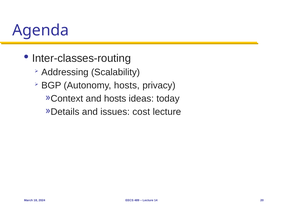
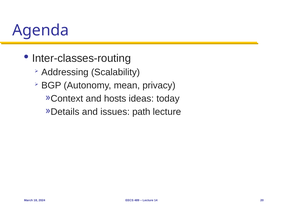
Autonomy hosts: hosts -> mean (127, 86)
cost: cost -> path (141, 112)
